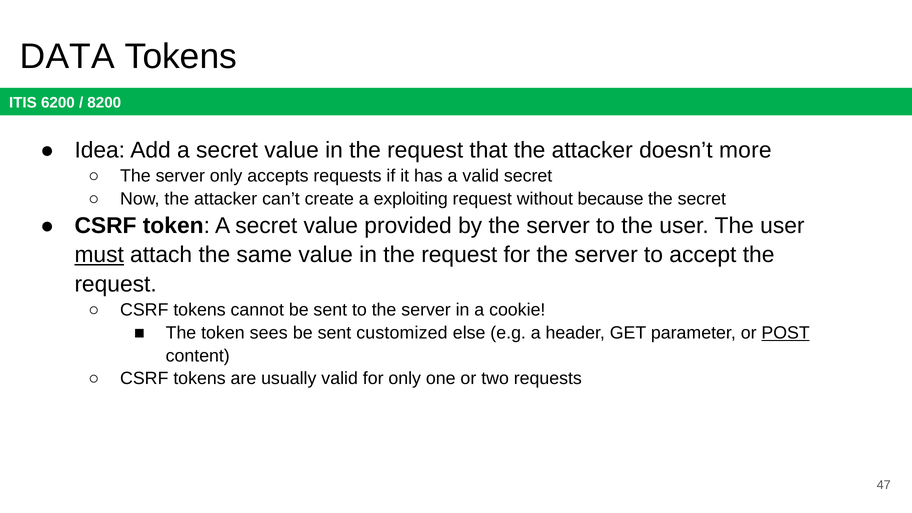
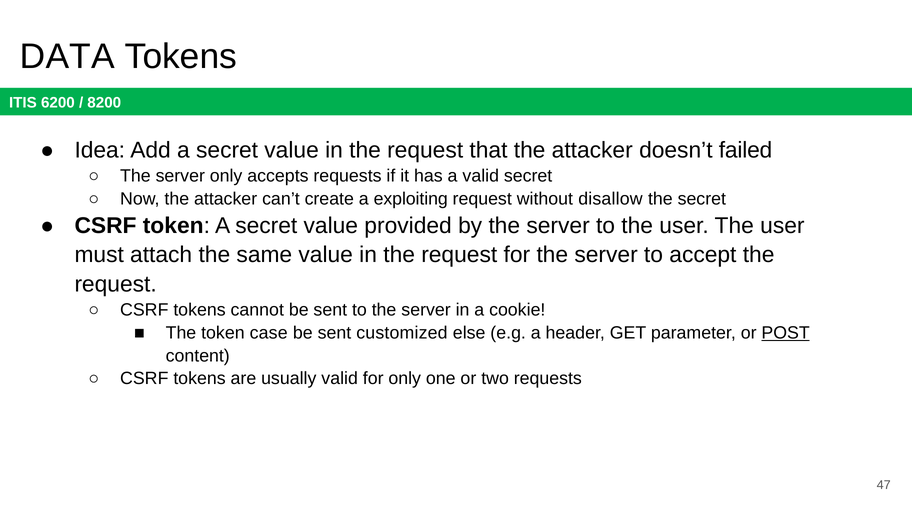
more: more -> failed (746, 150)
because: because -> disallow (610, 199)
must underline: present -> none (99, 255)
sees: sees -> case (269, 333)
